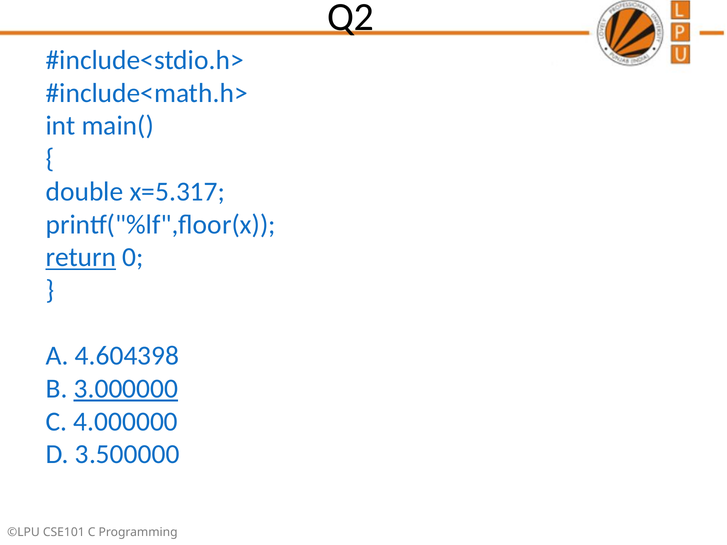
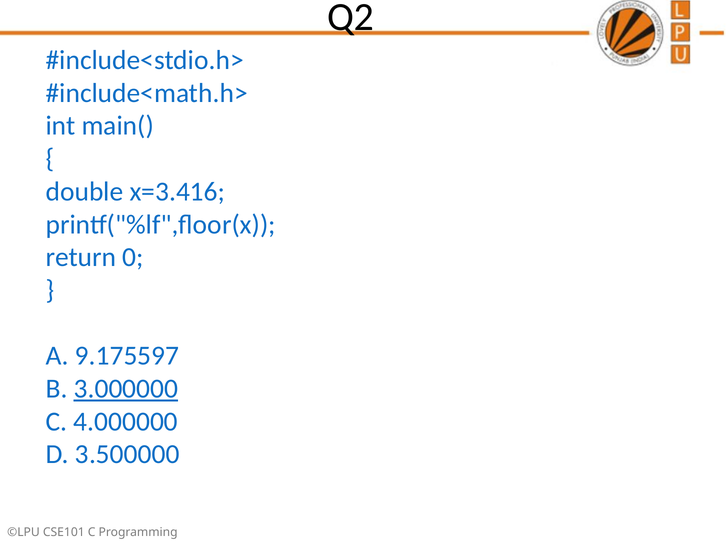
x=5.317: x=5.317 -> x=3.416 (177, 192)
return underline: present -> none (81, 257)
4.604398: 4.604398 -> 9.175597 (127, 356)
